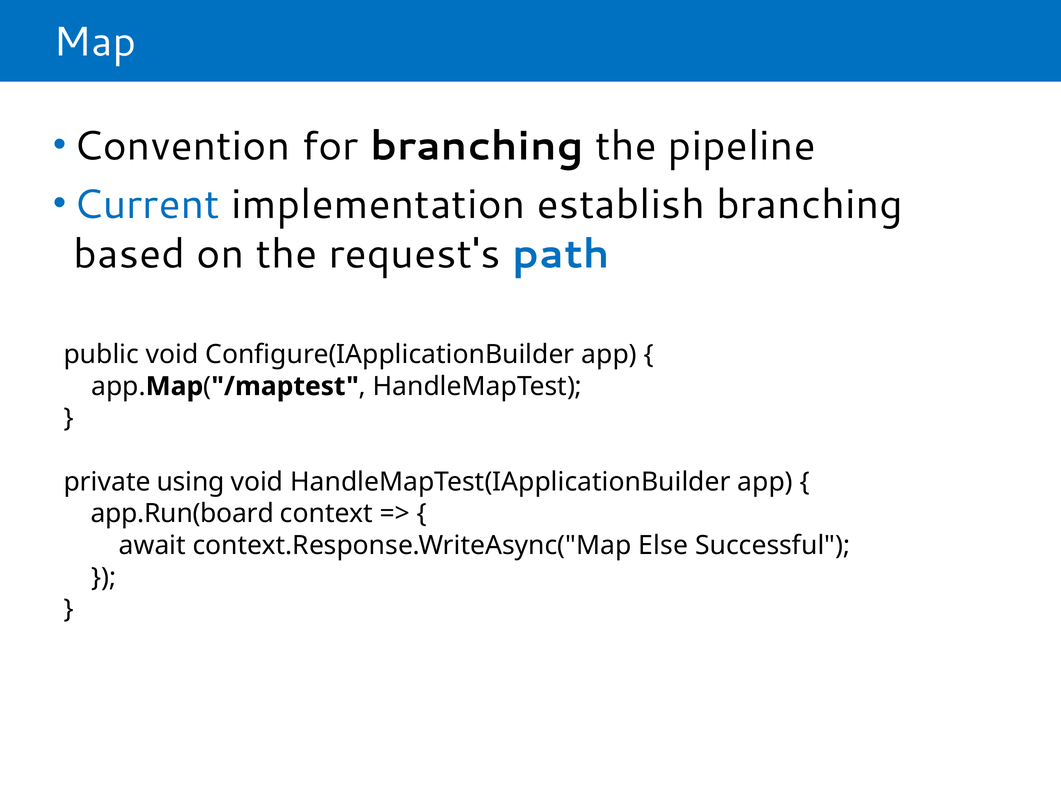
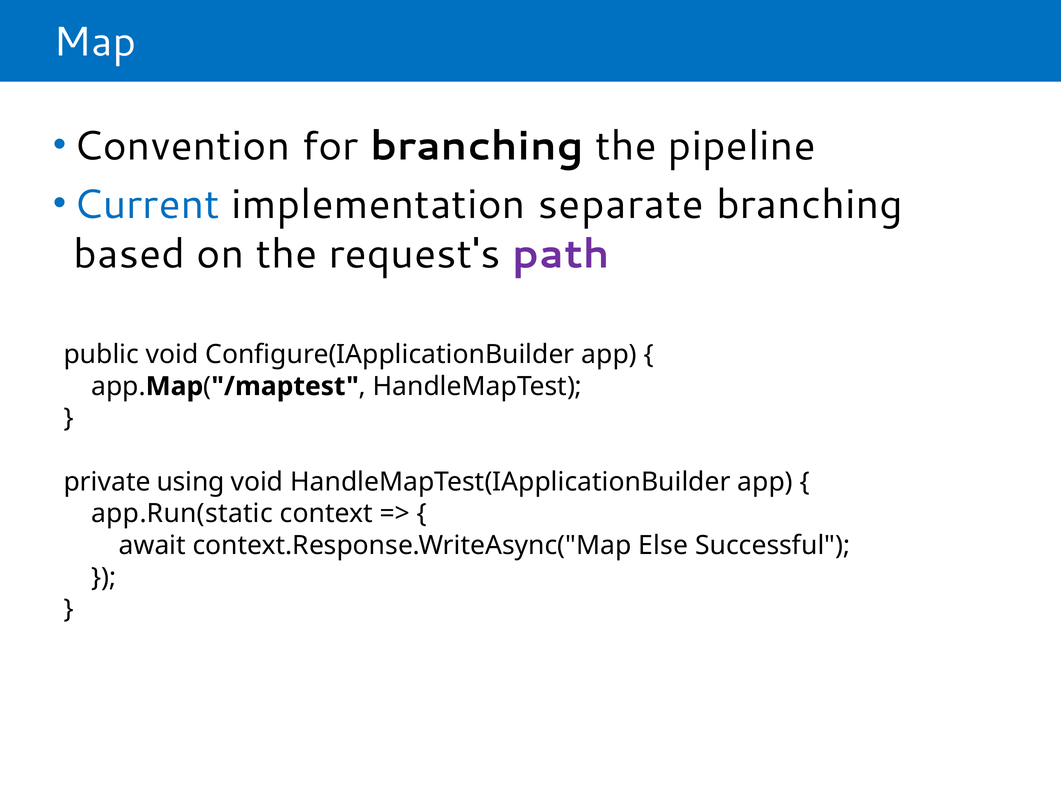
establish: establish -> separate (621, 205)
path colour: blue -> purple (561, 254)
app.Run(board: app.Run(board -> app.Run(static (182, 514)
